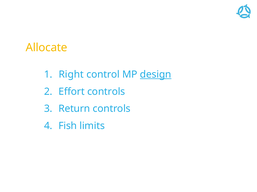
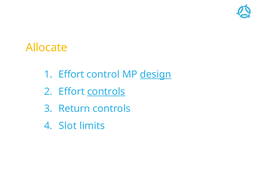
Right: Right -> Effort (71, 75)
controls underline: none -> present (106, 92)
Fish: Fish -> Slot (68, 126)
